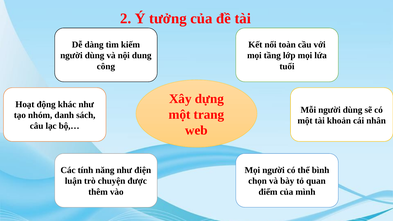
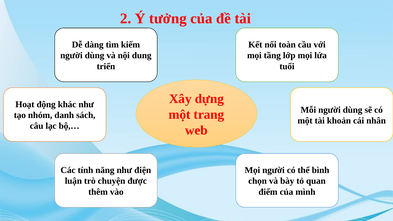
công: công -> triển (106, 66)
